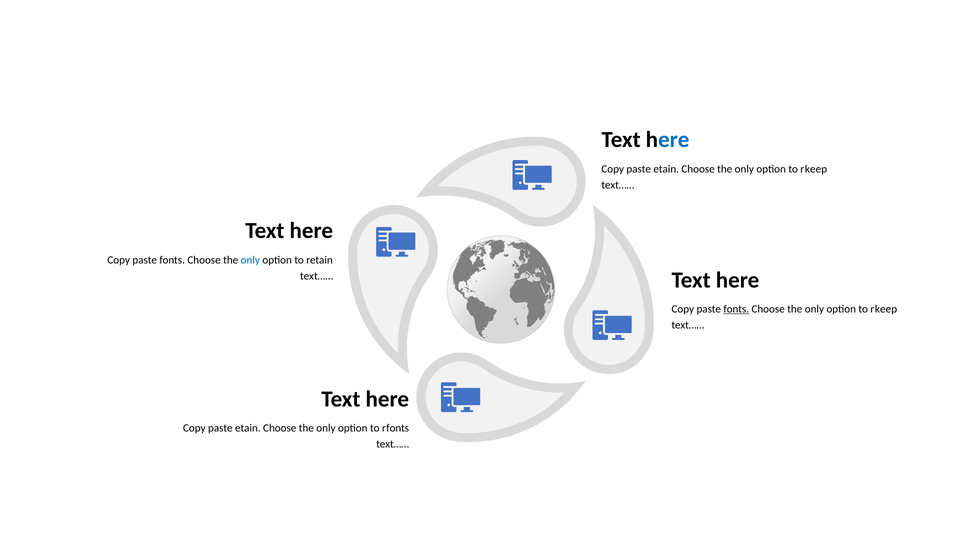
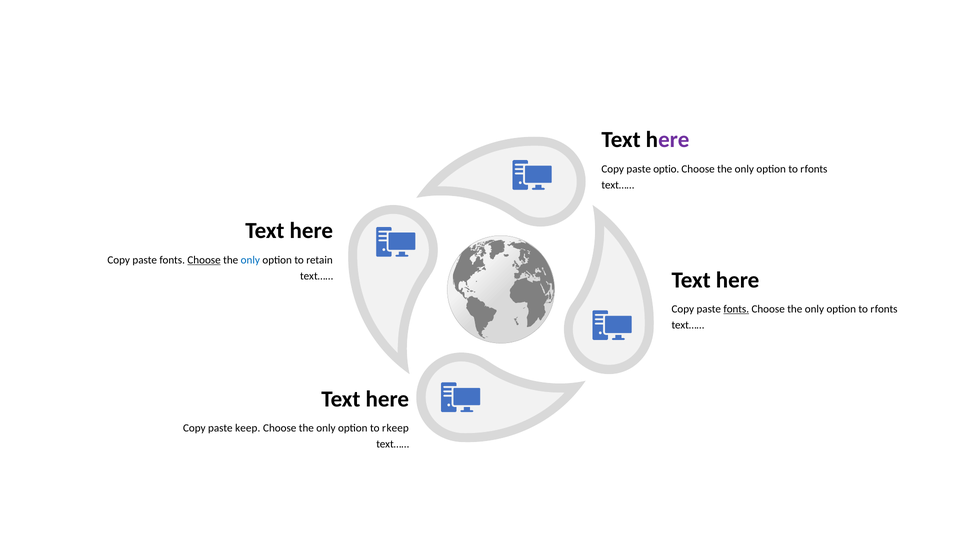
ere colour: blue -> purple (674, 140)
etain: etain -> optio (666, 169)
keep: keep -> fonts (816, 169)
Choose underline: none -> present (204, 260)
keep: keep -> fonts (886, 309)
etain: etain -> keep (248, 428)
r fonts: fonts -> keep (398, 428)
